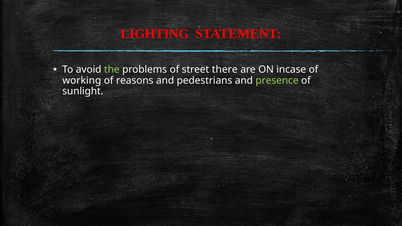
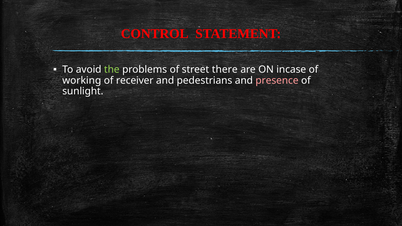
LIGHTING: LIGHTING -> CONTROL (155, 34)
reasons: reasons -> receiver (135, 81)
presence colour: light green -> pink (277, 81)
